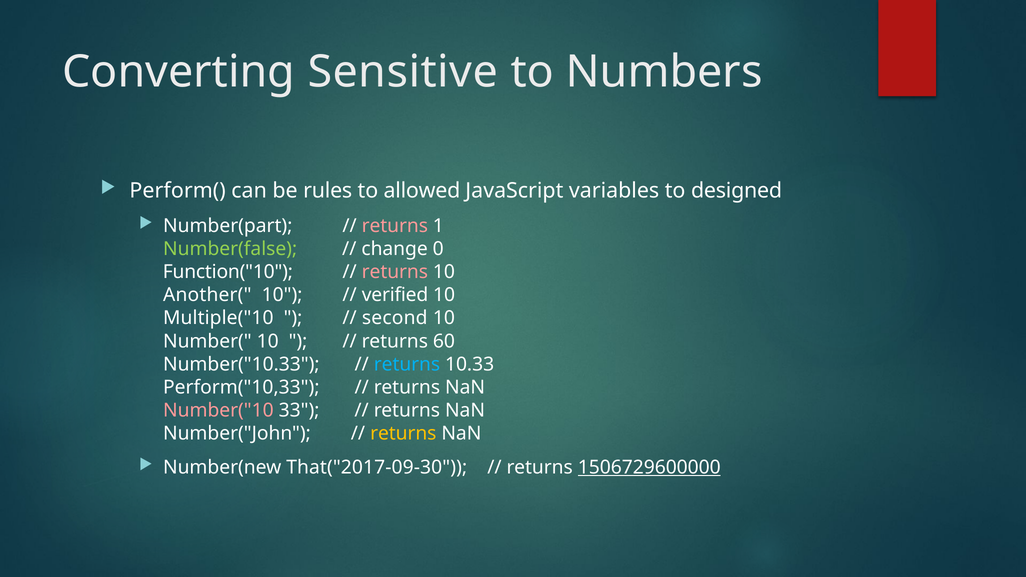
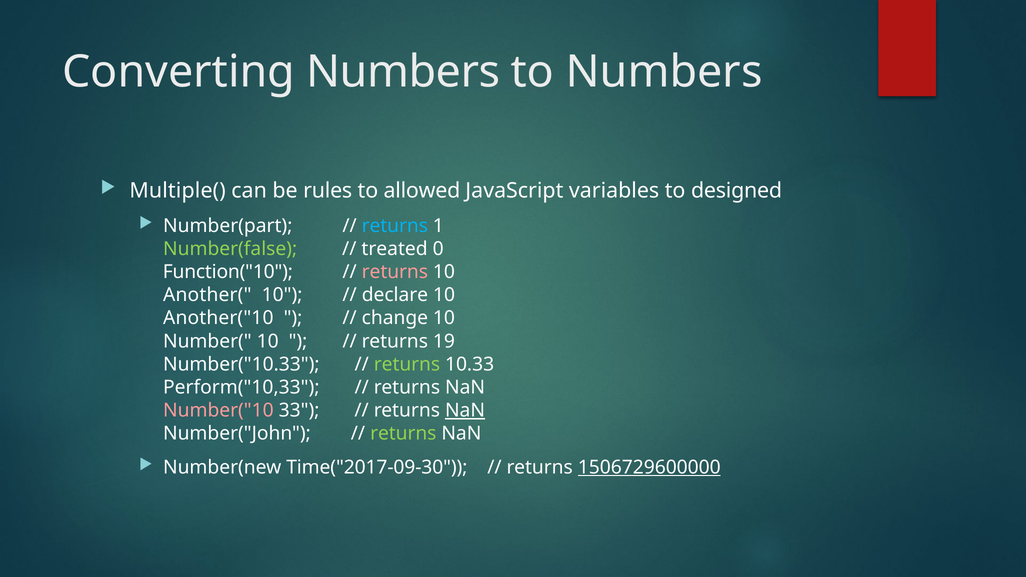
Converting Sensitive: Sensitive -> Numbers (403, 72)
Perform(: Perform( -> Multiple( (178, 191)
returns colour: pink -> light blue (395, 226)
change: change -> treated (395, 249)
verified: verified -> declare (395, 295)
Multiple("10: Multiple("10 -> Another("10 (218, 318)
second: second -> change (395, 318)
60: 60 -> 19 (444, 341)
returns colour: light blue -> light green (407, 364)
NaN underline: none -> present (465, 411)
returns colour: yellow -> light green (403, 434)
That("2017-09-30: That("2017-09-30 -> Time("2017-09-30 (377, 467)
